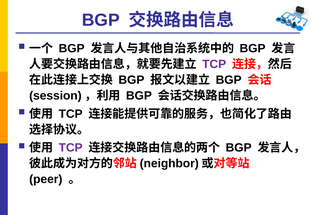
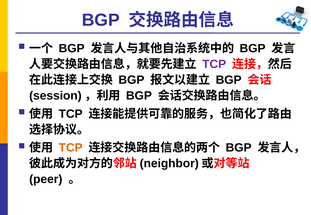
TCP colour: purple -> orange (71, 148)
